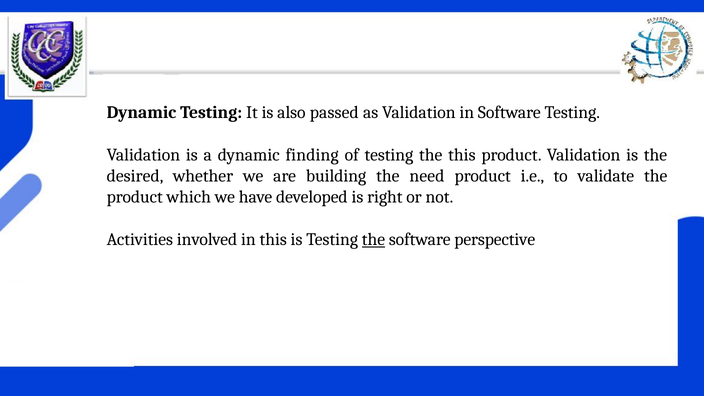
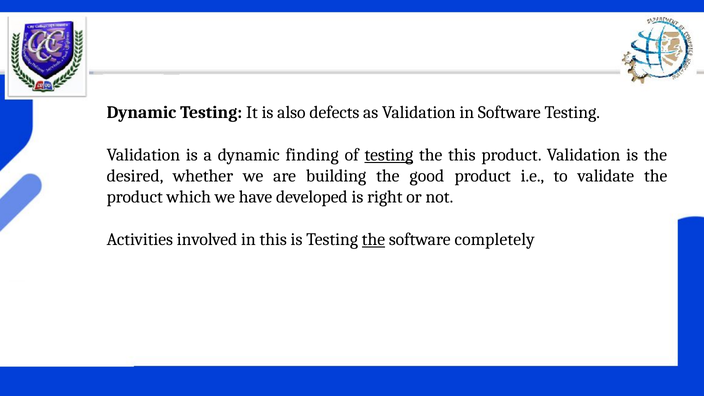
passed: passed -> defects (334, 113)
testing underline: none -> present (389, 155)
need: need -> good (427, 176)
perspective: perspective -> completely (495, 239)
